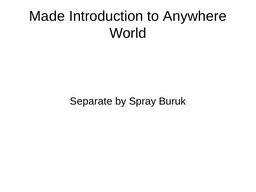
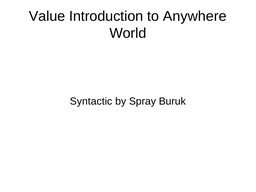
Made: Made -> Value (47, 16)
Separate: Separate -> Syntactic (91, 101)
